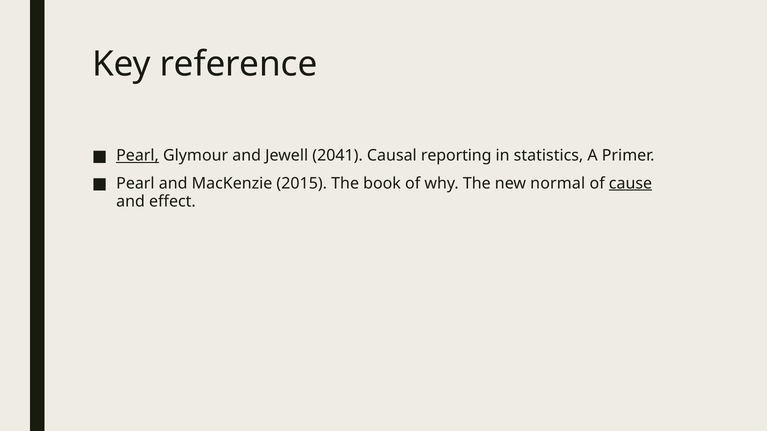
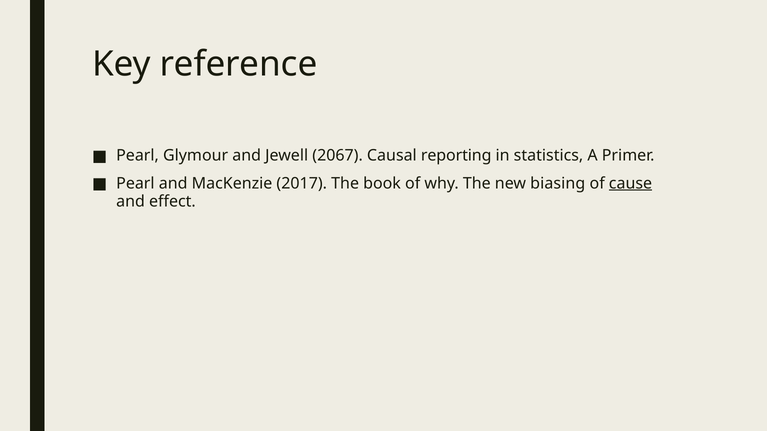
Pearl underline: present -> none (138, 156)
2041: 2041 -> 2067 (338, 156)
2015: 2015 -> 2017 (302, 183)
normal: normal -> biasing (558, 183)
